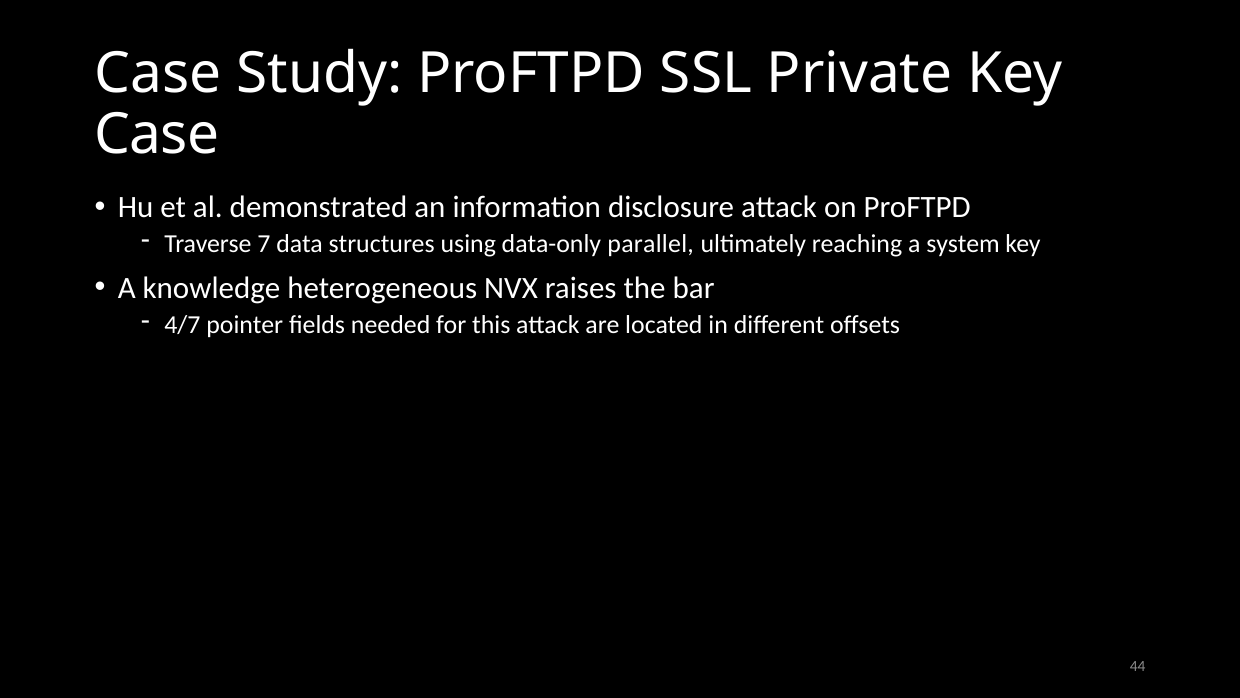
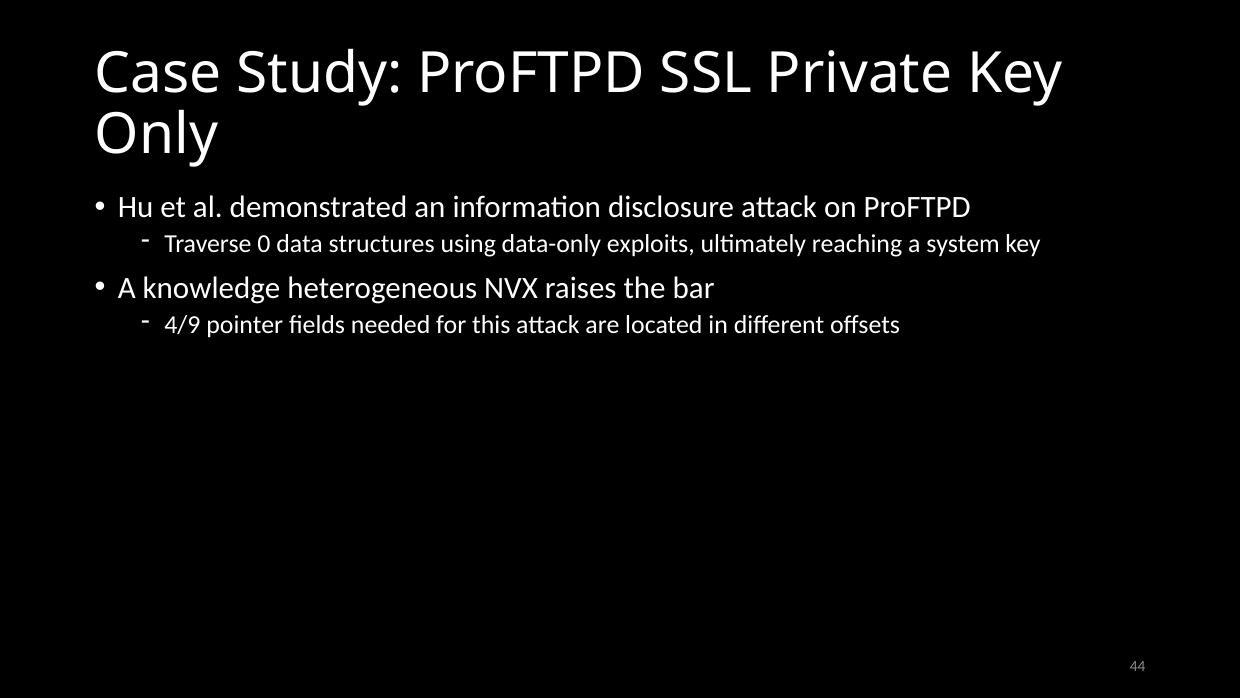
Case: Case -> Only (156, 135)
7: 7 -> 0 (264, 244)
parallel: parallel -> exploits (651, 244)
4/7: 4/7 -> 4/9 (182, 325)
